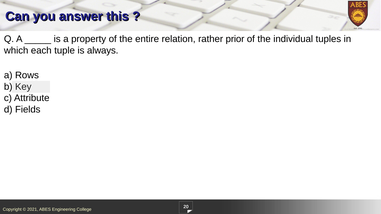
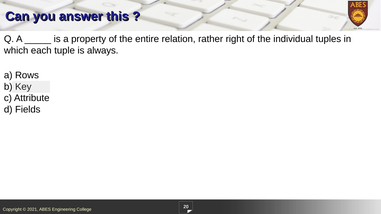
prior: prior -> right (235, 39)
